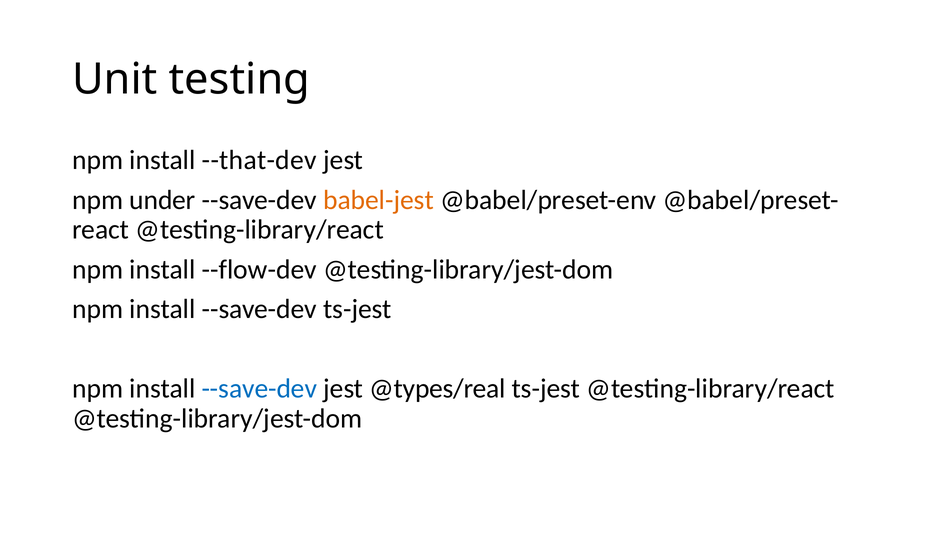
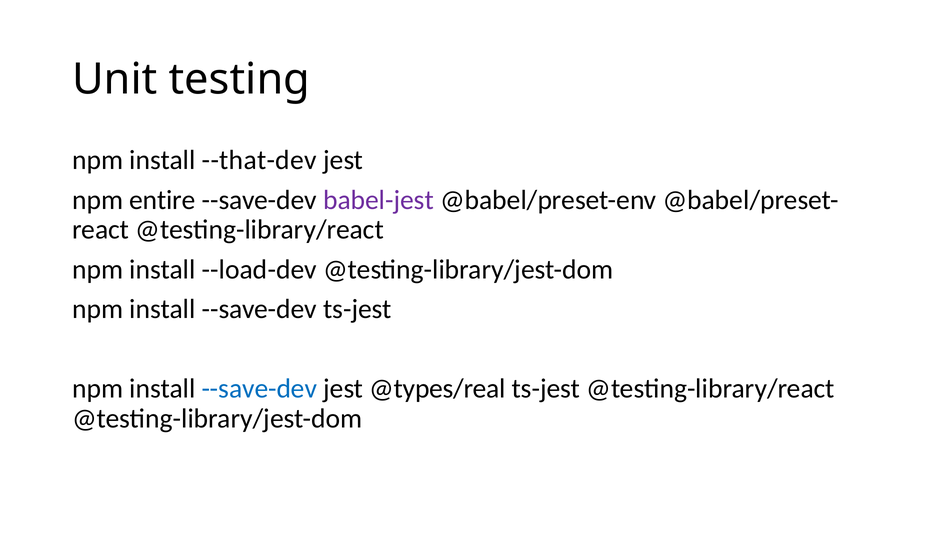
under: under -> entire (162, 200)
babel-jest colour: orange -> purple (379, 200)
--flow-dev: --flow-dev -> --load-dev (259, 269)
